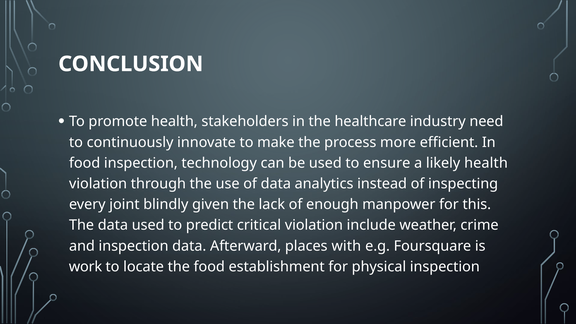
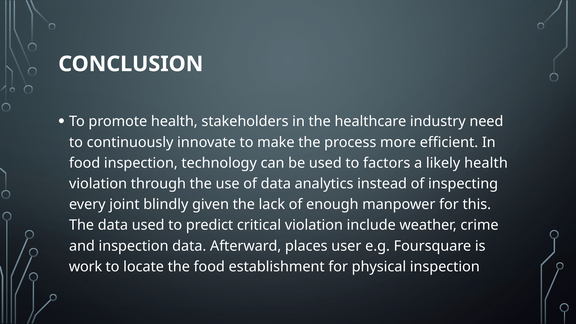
ensure: ensure -> factors (387, 163)
with: with -> user (346, 246)
